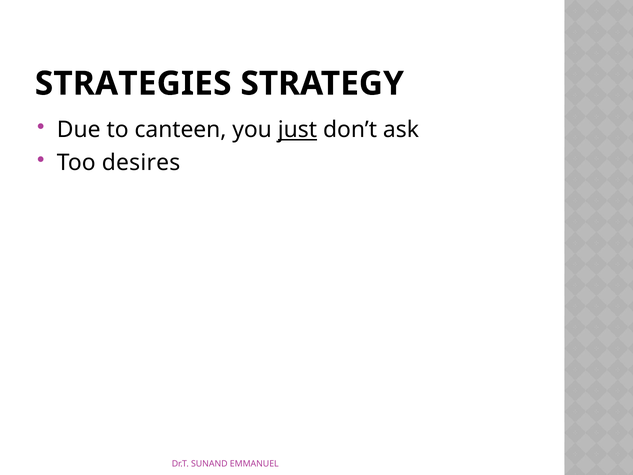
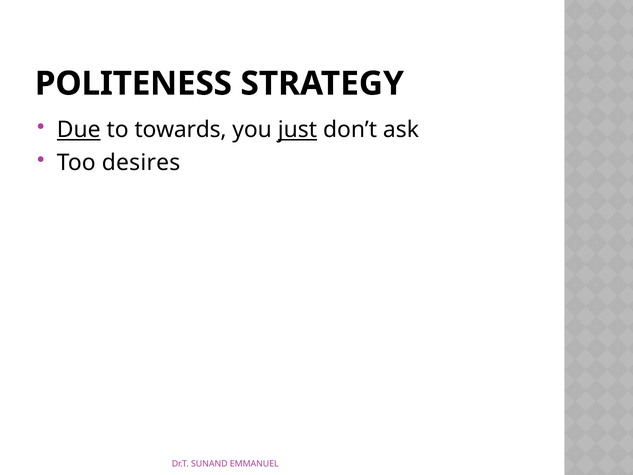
STRATEGIES: STRATEGIES -> POLITENESS (133, 84)
Due underline: none -> present (79, 130)
canteen: canteen -> towards (181, 130)
